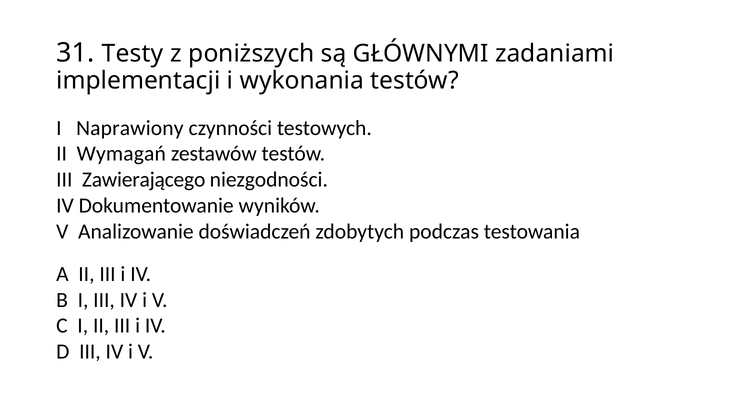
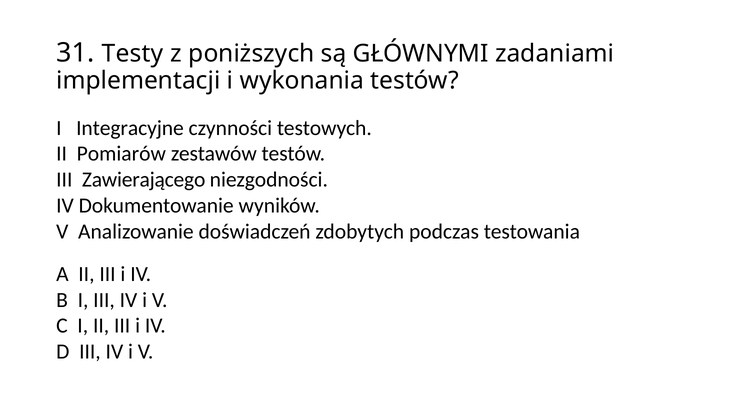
Naprawiony: Naprawiony -> Integracyjne (130, 128)
Wymagań: Wymagań -> Pomiarów (121, 154)
